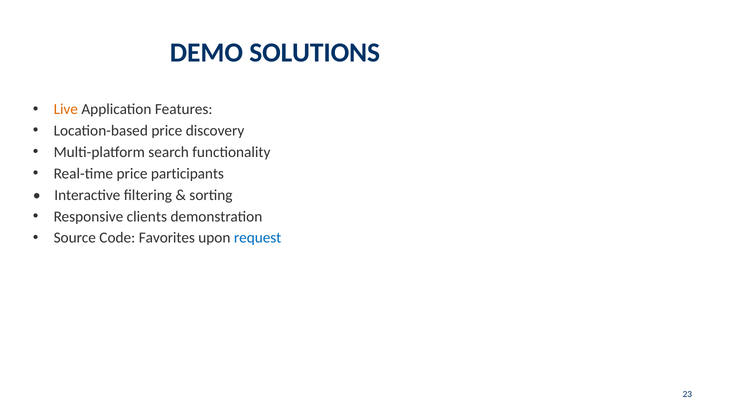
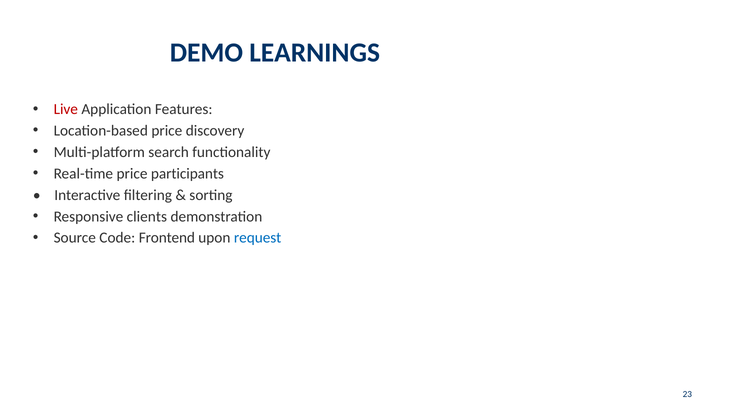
SOLUTIONS: SOLUTIONS -> LEARNINGS (315, 53)
Live colour: orange -> red (66, 109)
Favorites: Favorites -> Frontend (167, 238)
